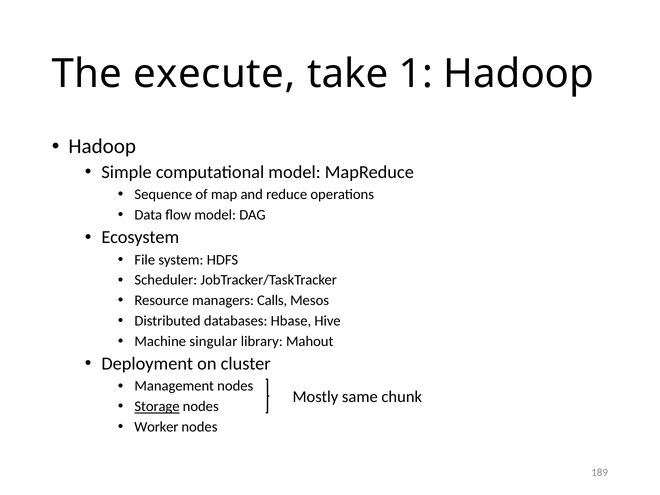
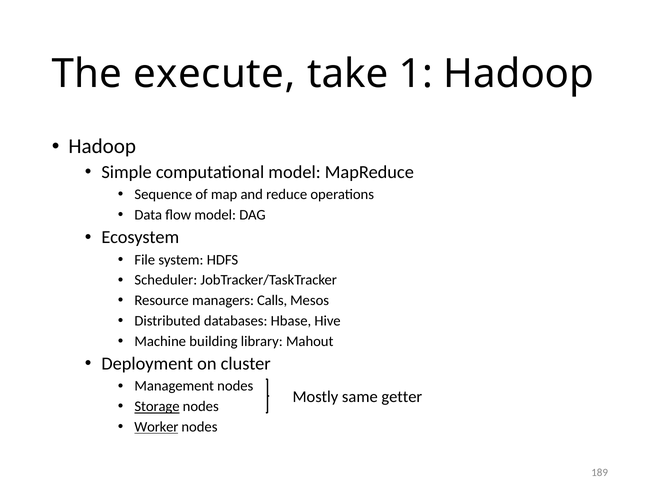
singular: singular -> building (213, 341)
chunk: chunk -> getter (402, 397)
Worker underline: none -> present (156, 427)
